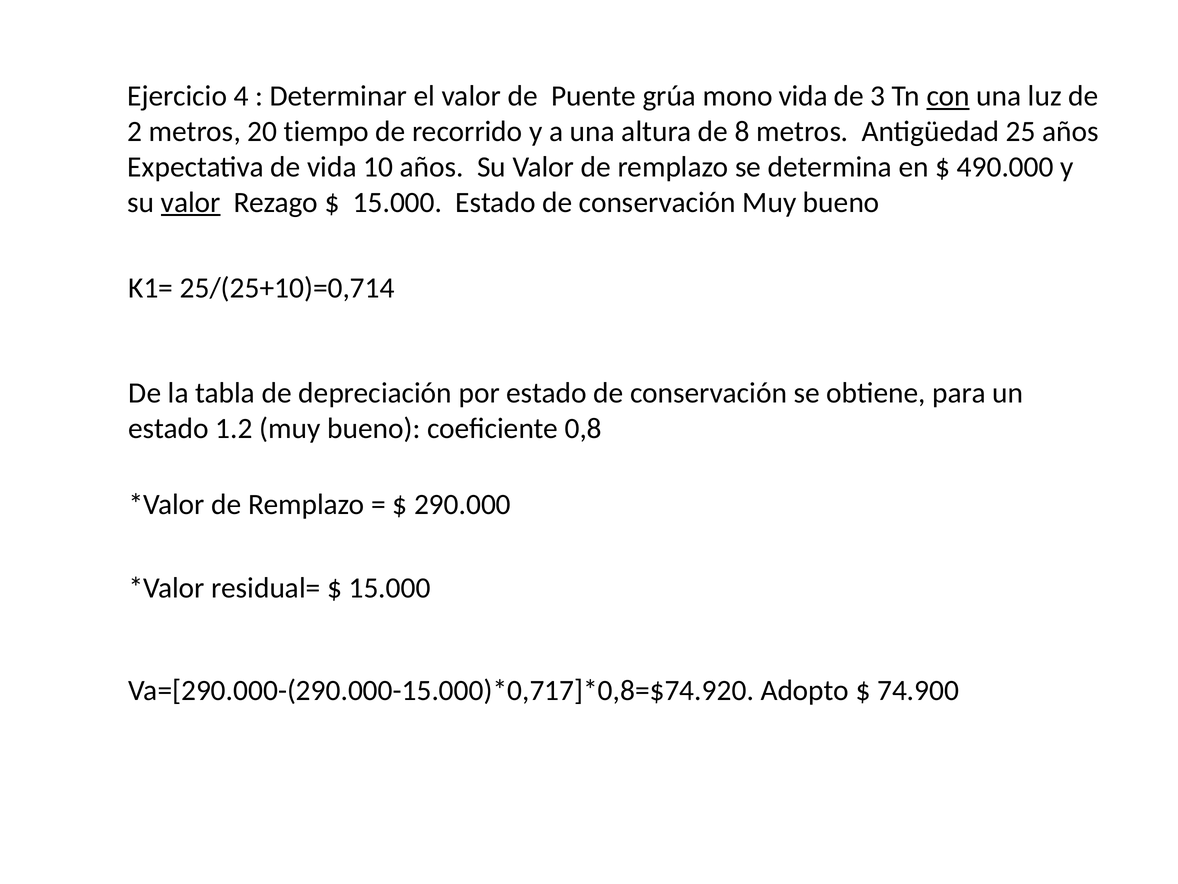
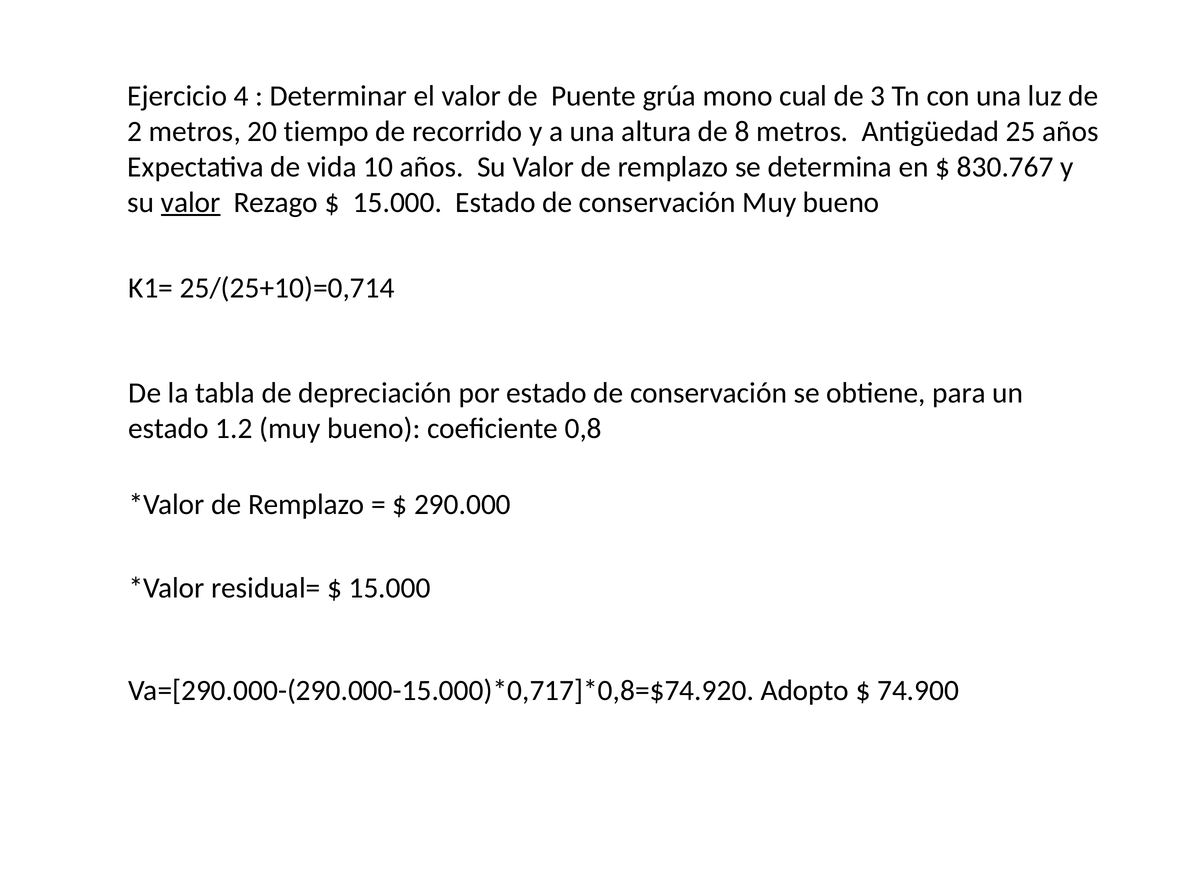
mono vida: vida -> cual (803, 96)
con underline: present -> none (948, 96)
490.000: 490.000 -> 830.767 (1005, 167)
